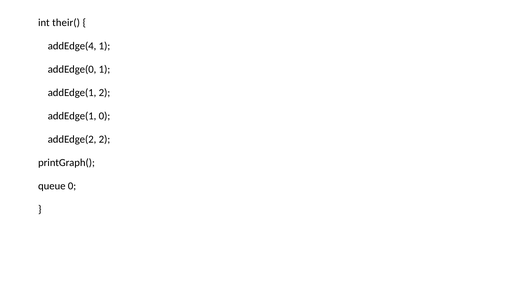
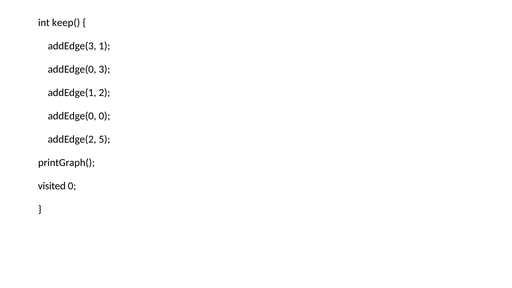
their(: their( -> keep( (66, 23)
addEdge(4: addEdge(4 -> addEdge(3 (72, 46)
addEdge(0 1: 1 -> 3 (104, 69)
addEdge(1: addEdge(1 -> addEdge(0 (72, 116)
addEdge(2 2: 2 -> 5 (104, 139)
queue: queue -> visited (52, 186)
